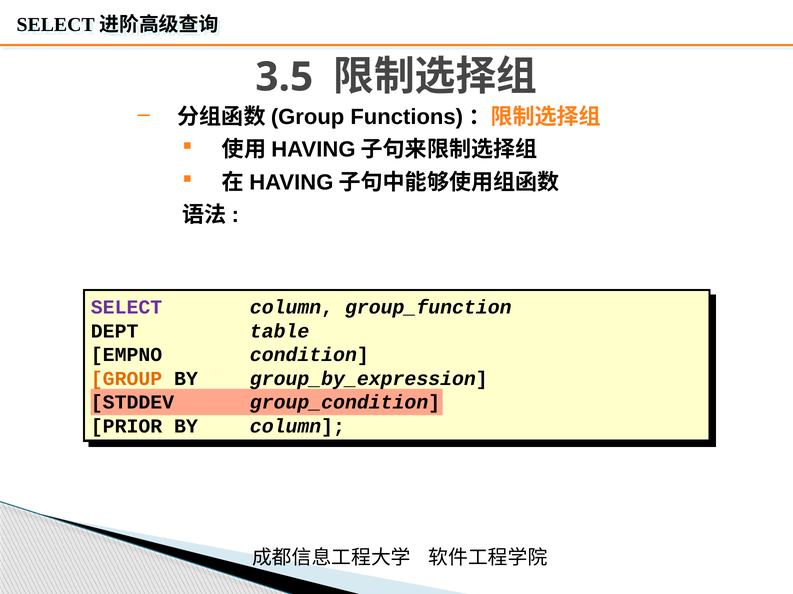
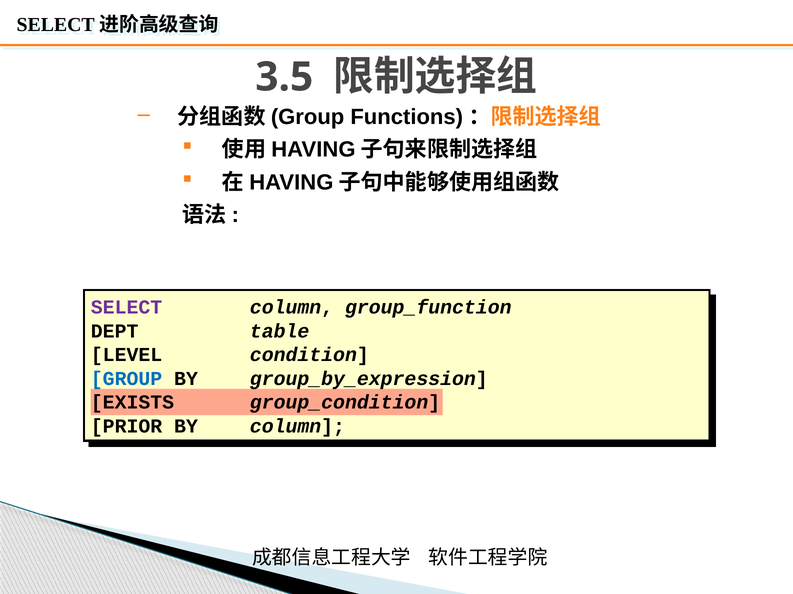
EMPNO: EMPNO -> LEVEL (127, 355)
GROUP colour: orange -> blue (127, 379)
STDDEV: STDDEV -> EXISTS (132, 403)
